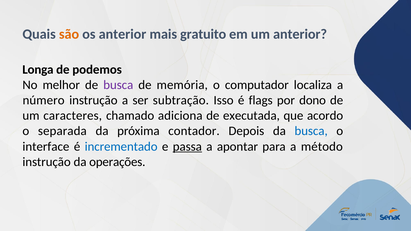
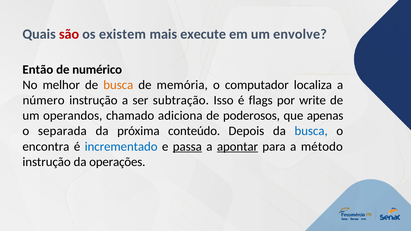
são colour: orange -> red (69, 34)
os anterior: anterior -> existem (122, 34)
gratuito: gratuito -> execute (203, 34)
um anterior: anterior -> envolve (300, 34)
Longa: Longa -> Então (38, 70)
podemos: podemos -> numérico (97, 70)
busca colour: purple -> orange (118, 85)
dono: dono -> write (313, 100)
caracteres: caracteres -> operandos (73, 116)
executada: executada -> poderosos (251, 116)
acordo: acordo -> apenas (325, 116)
contador: contador -> conteúdo (194, 131)
interface: interface -> encontra (46, 147)
apontar underline: none -> present (237, 147)
